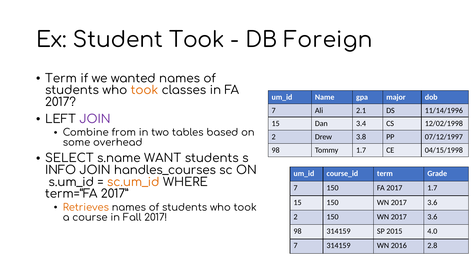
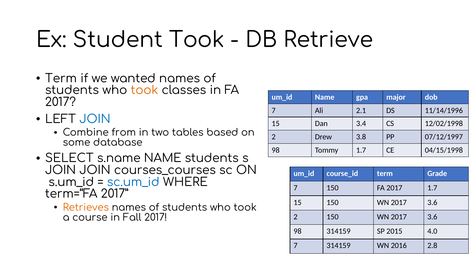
Foreign: Foreign -> Retrieve (328, 40)
JOIN colour: purple -> blue (95, 119)
overhead: overhead -> database (118, 142)
s.name WANT: WANT -> NAME (163, 158)
INFO: INFO -> JOIN (61, 170)
handles_courses: handles_courses -> courses_courses (165, 170)
sc.um_id colour: orange -> blue (133, 182)
